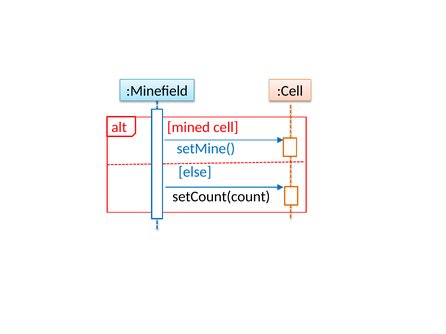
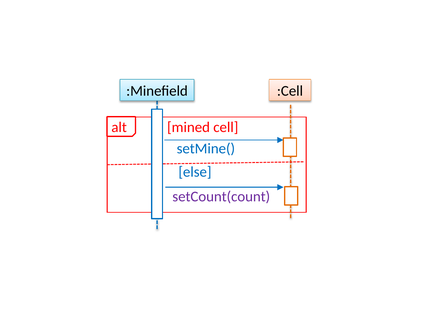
setCount(count colour: black -> purple (221, 197)
